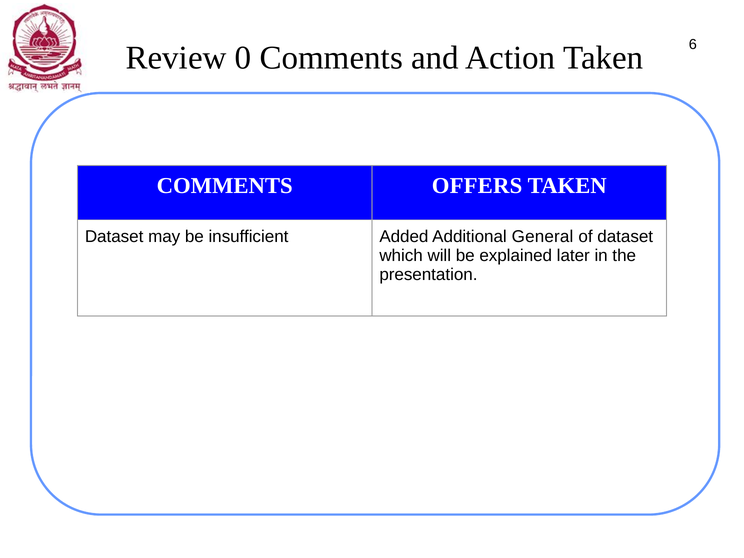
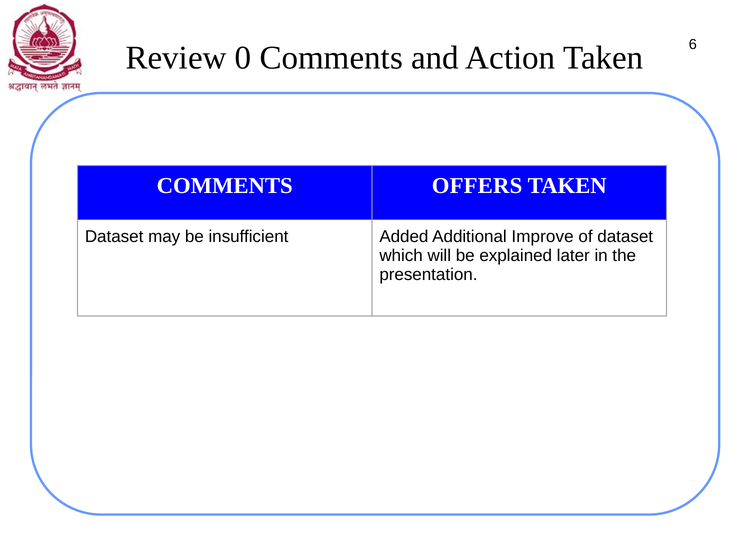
General: General -> Improve (543, 237)
